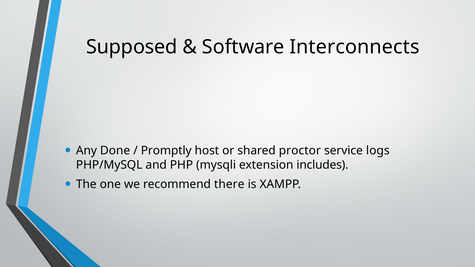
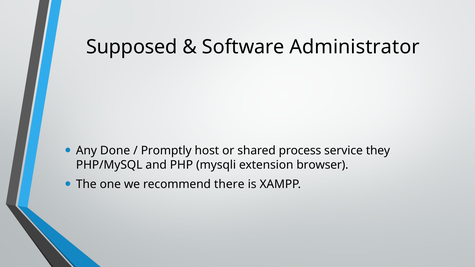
Interconnects: Interconnects -> Administrator (354, 47)
proctor: proctor -> process (300, 151)
logs: logs -> they (378, 151)
includes: includes -> browser (322, 165)
